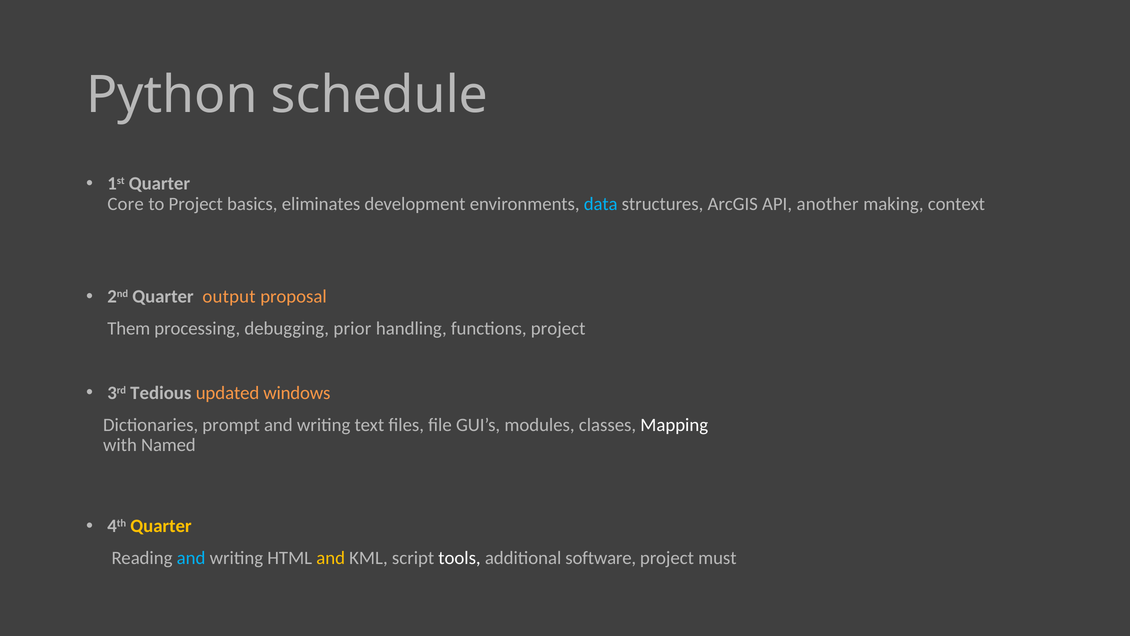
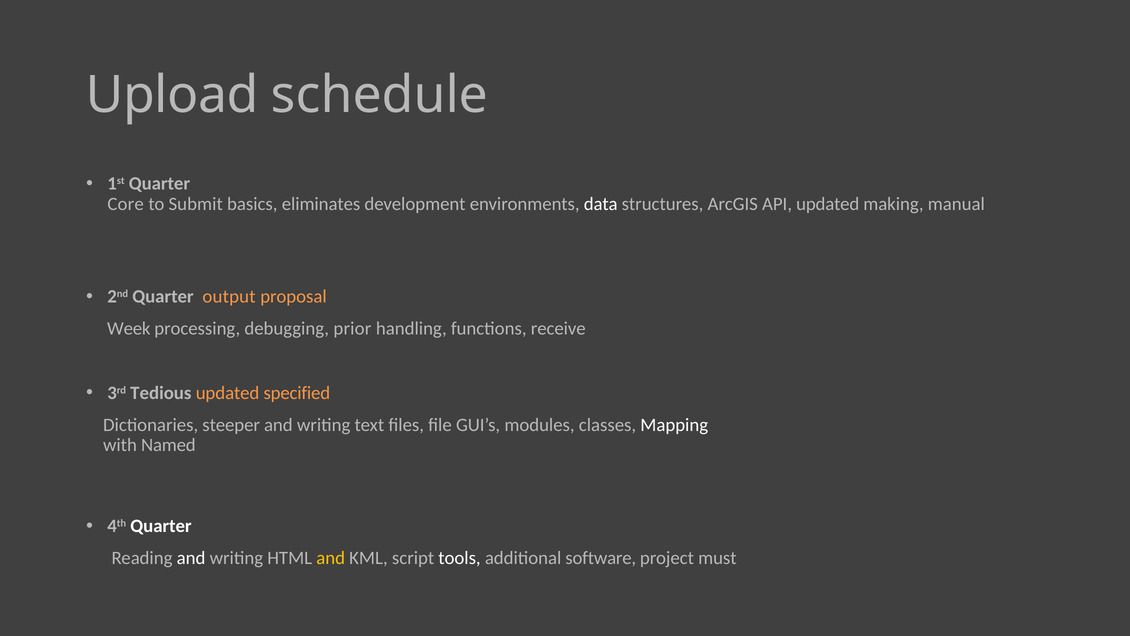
Python: Python -> Upload (172, 95)
to Project: Project -> Submit (196, 204)
data colour: light blue -> white (601, 204)
API another: another -> updated (828, 204)
context: context -> manual (956, 204)
Them: Them -> Week (129, 328)
functions project: project -> receive (558, 328)
windows: windows -> specified (297, 393)
prompt: prompt -> steeper (231, 425)
Quarter colour: yellow -> white (161, 526)
and colour: light blue -> white (191, 558)
